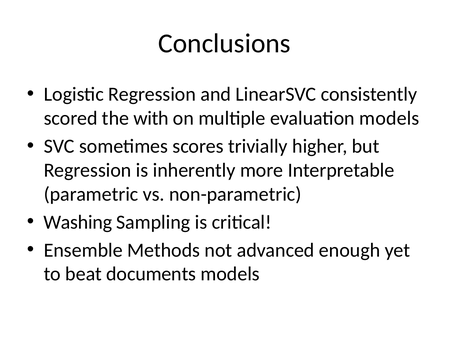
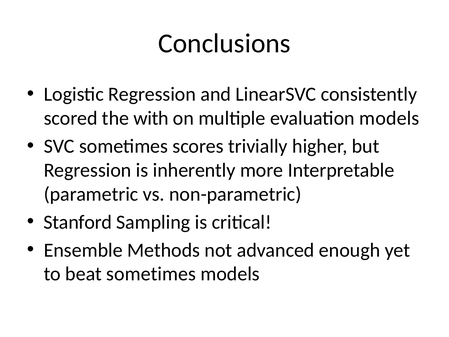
Washing: Washing -> Stanford (78, 222)
beat documents: documents -> sometimes (151, 274)
